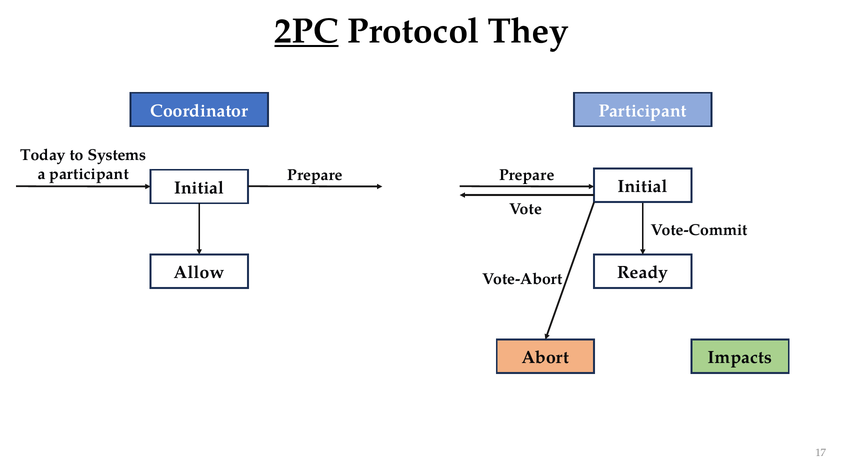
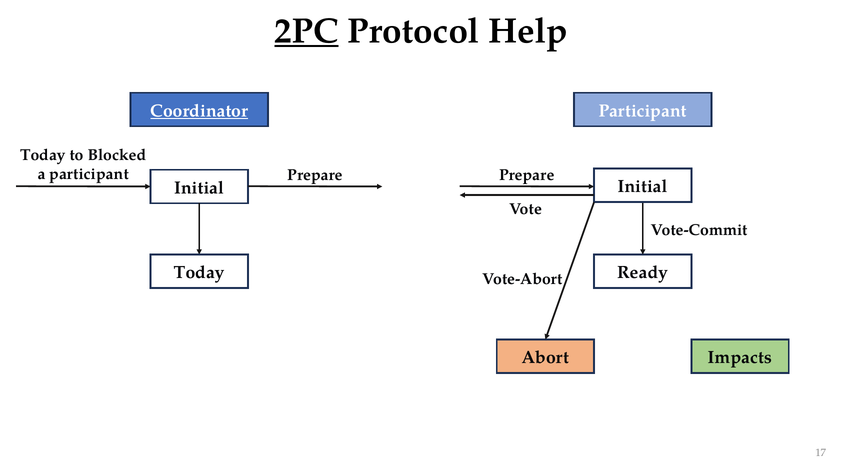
They: They -> Help (528, 31)
Coordinator underline: none -> present (199, 111)
Systems: Systems -> Blocked (117, 155)
Allow: Allow -> Today (199, 272)
